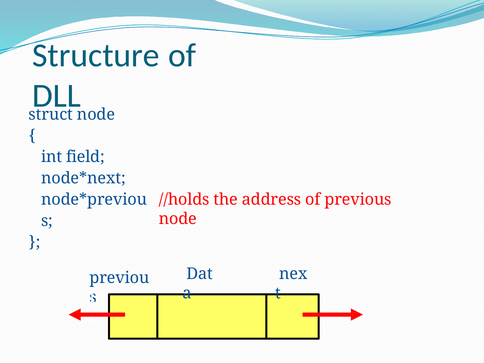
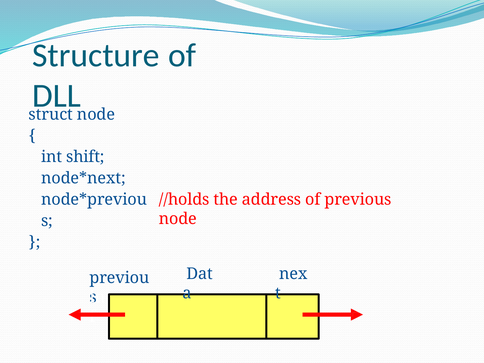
field: field -> shift (85, 157)
